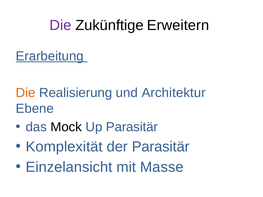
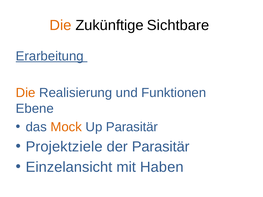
Die colour: purple -> orange (61, 25)
Erweitern: Erweitern -> Sichtbare (178, 25)
Architektur: Architektur -> Funktionen (174, 93)
Mock colour: black -> orange (66, 127)
Komplexität: Komplexität -> Projektziele (64, 147)
Masse: Masse -> Haben (162, 167)
